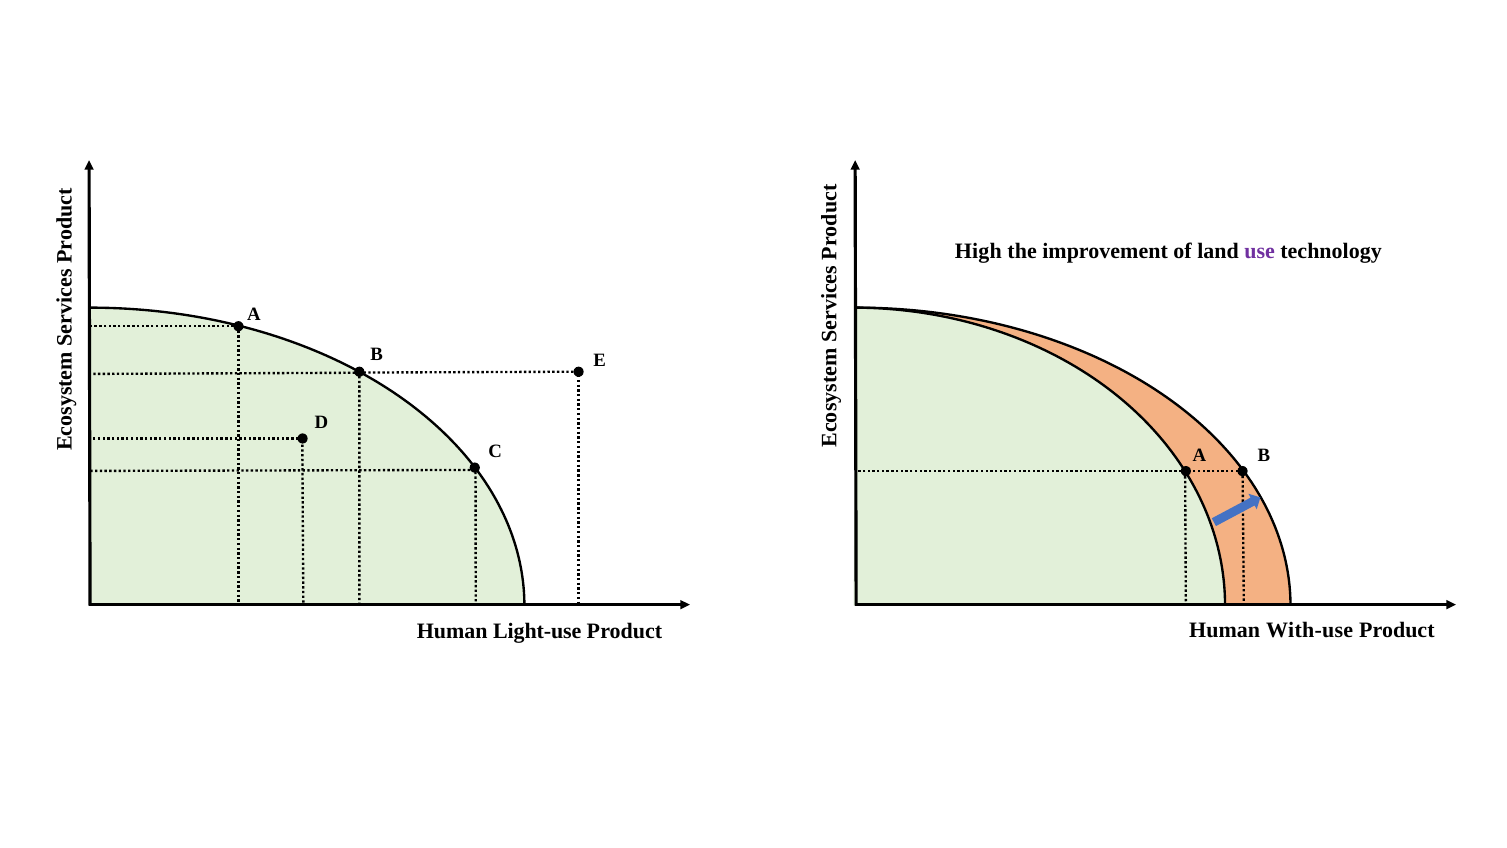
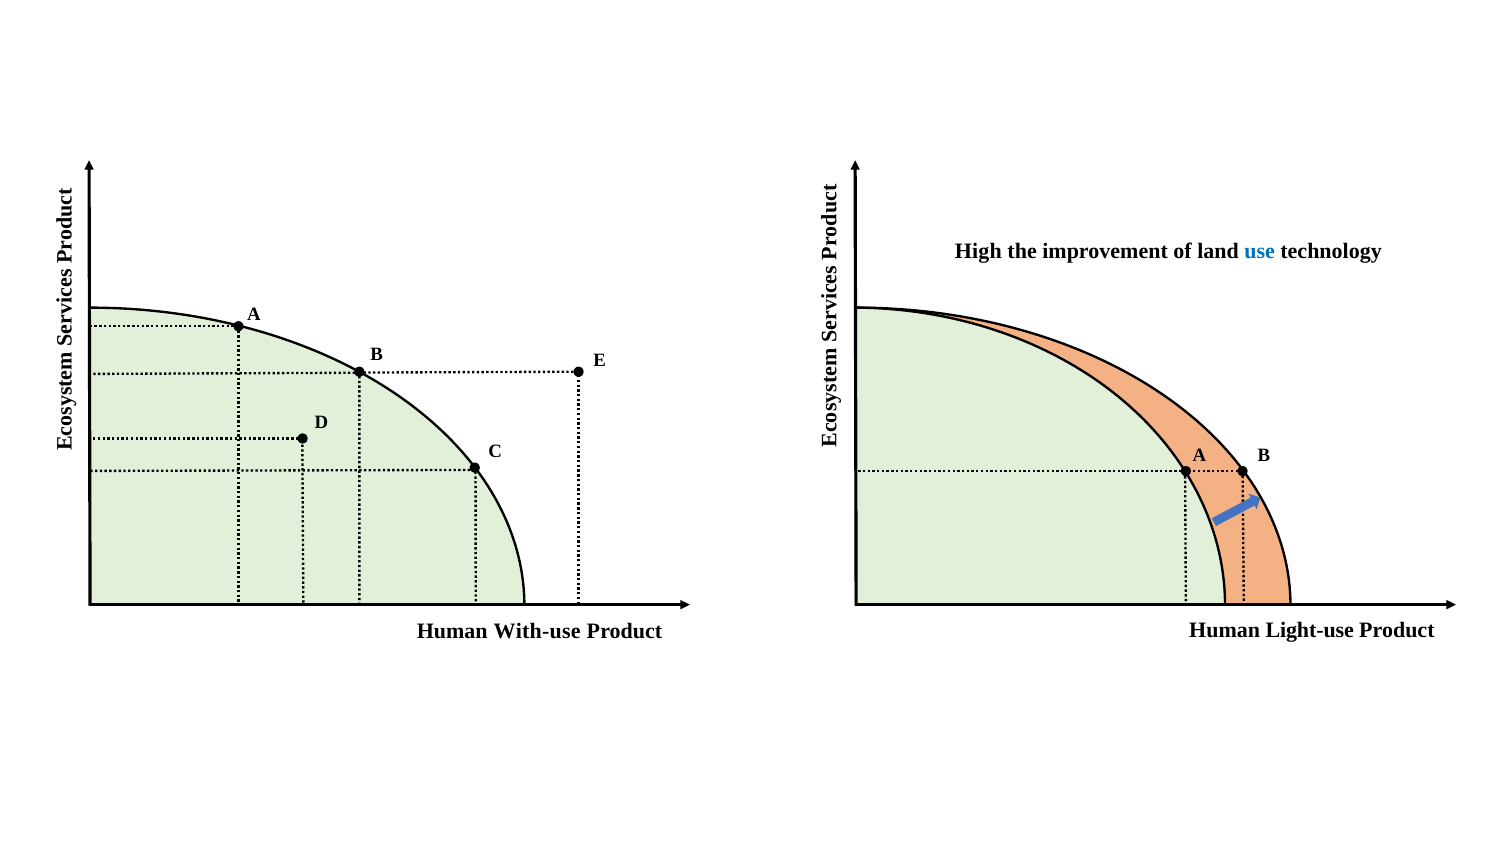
use colour: purple -> blue (1260, 251)
With-use: With-use -> Light-use (1310, 630)
Light-use: Light-use -> With-use (537, 631)
